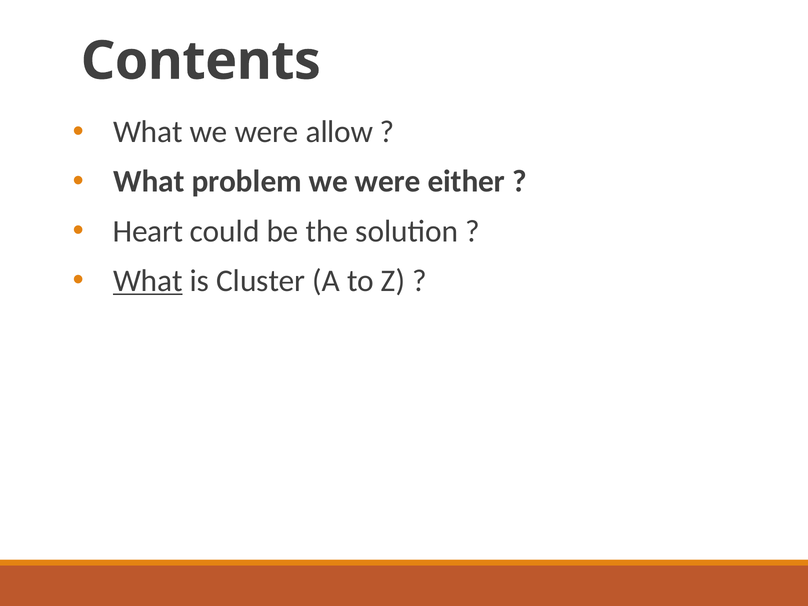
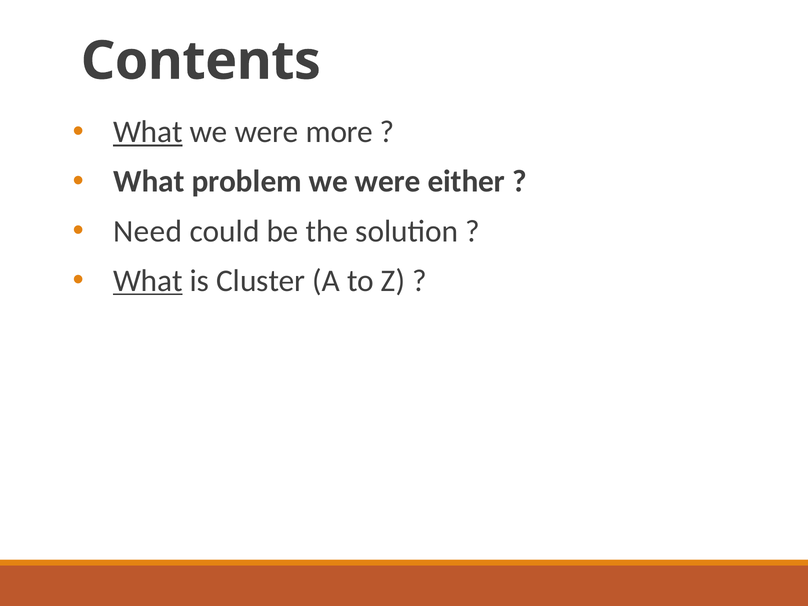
What underline: none -> present (148, 132)
allow: allow -> more (339, 132)
Heart: Heart -> Need (148, 231)
